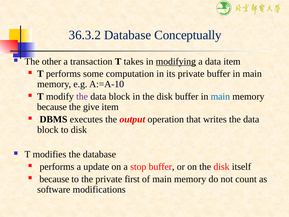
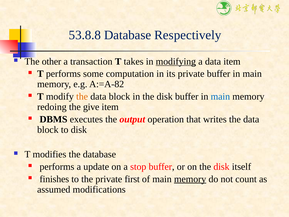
36.3.2: 36.3.2 -> 53.8.8 (85, 35)
Conceptually: Conceptually -> Respectively (188, 35)
A:=A-10: A:=A-10 -> A:=A-82 (107, 84)
the colour: purple -> orange (82, 96)
because: because -> redoing (52, 107)
because: because -> finishes (54, 179)
memory underline: none -> present (190, 179)
software: software -> assumed (54, 189)
